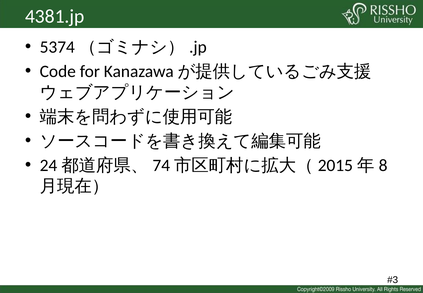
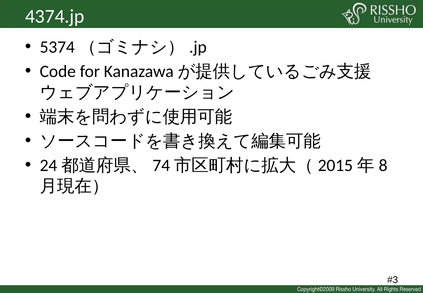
4381.jp: 4381.jp -> 4374.jp (55, 16)
